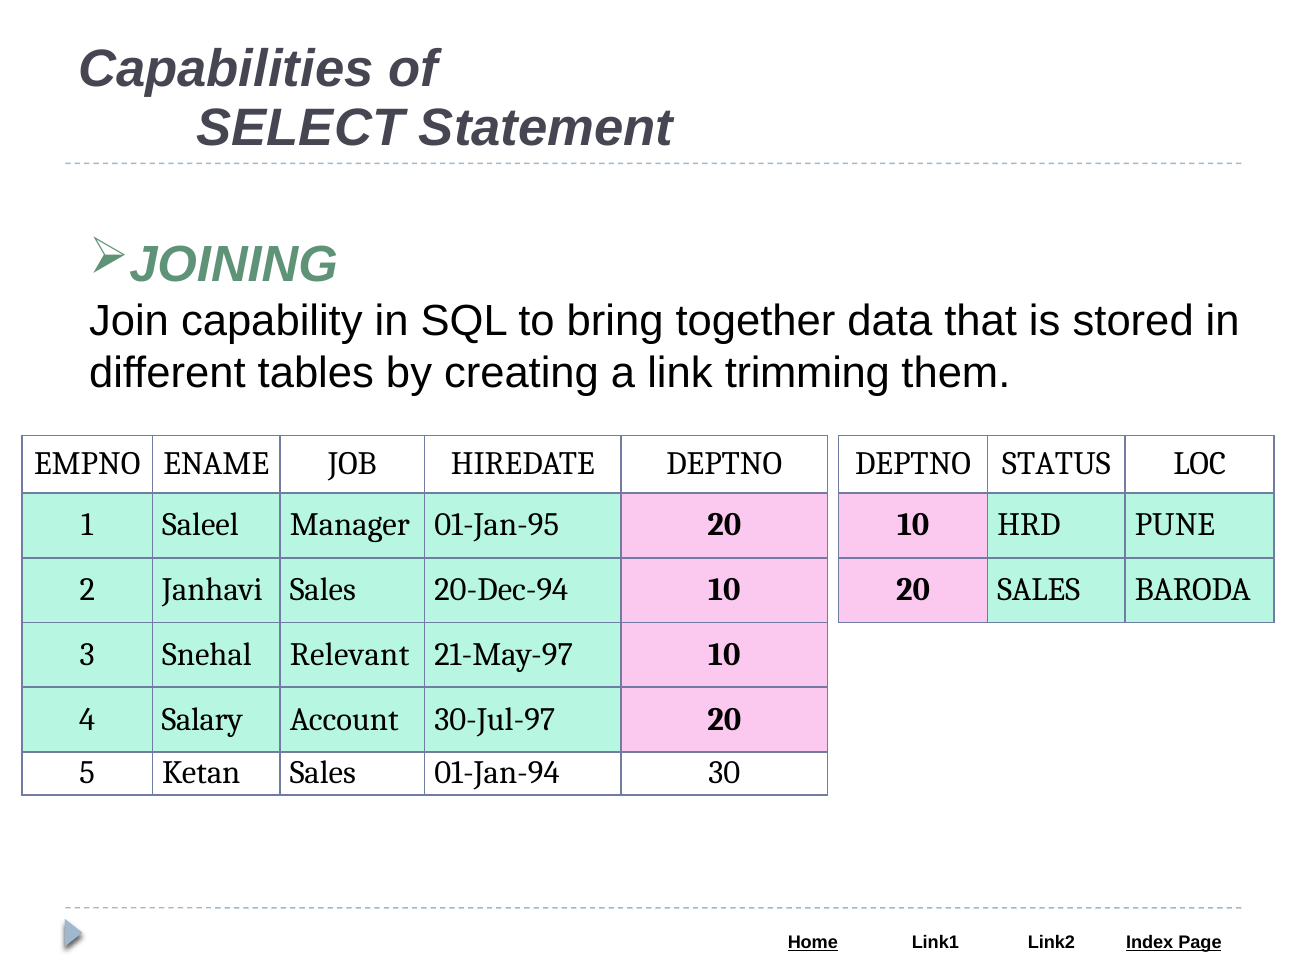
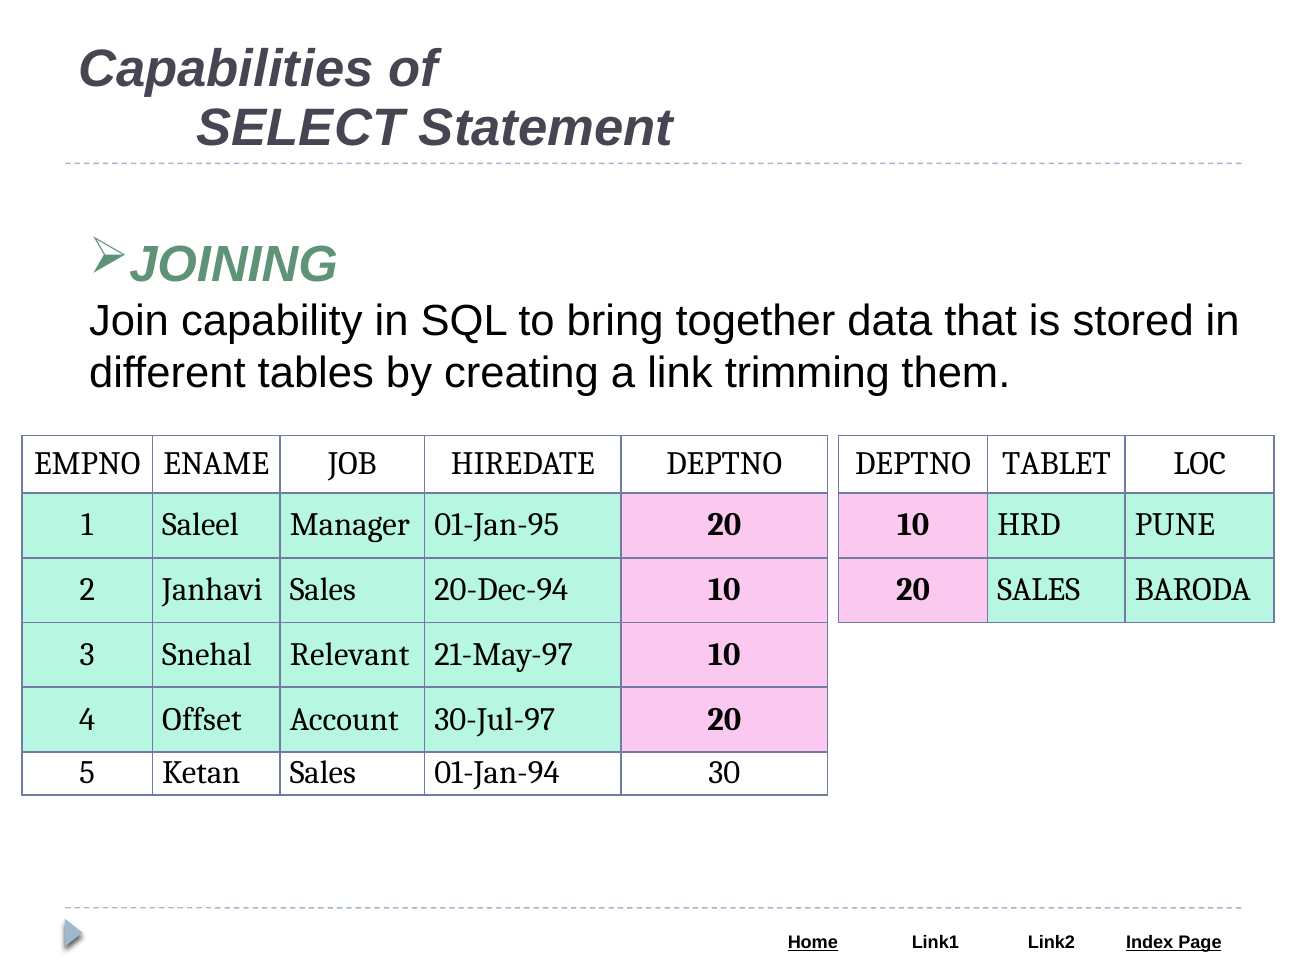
STATUS: STATUS -> TABLET (1056, 464)
Salary: Salary -> Offset (202, 720)
